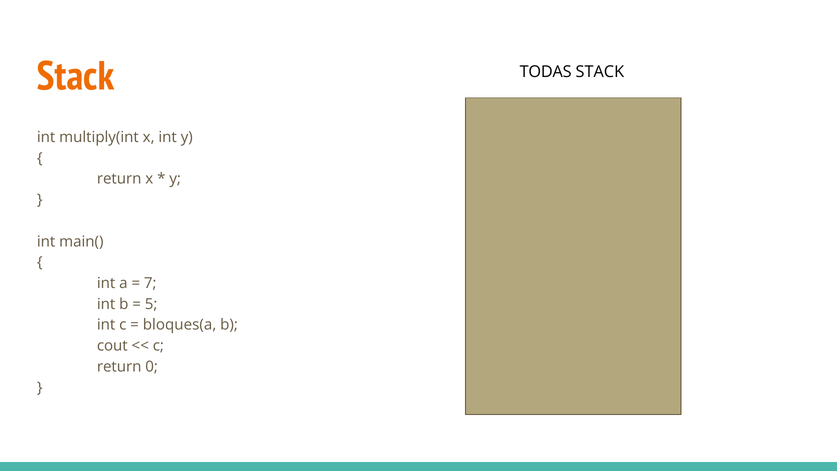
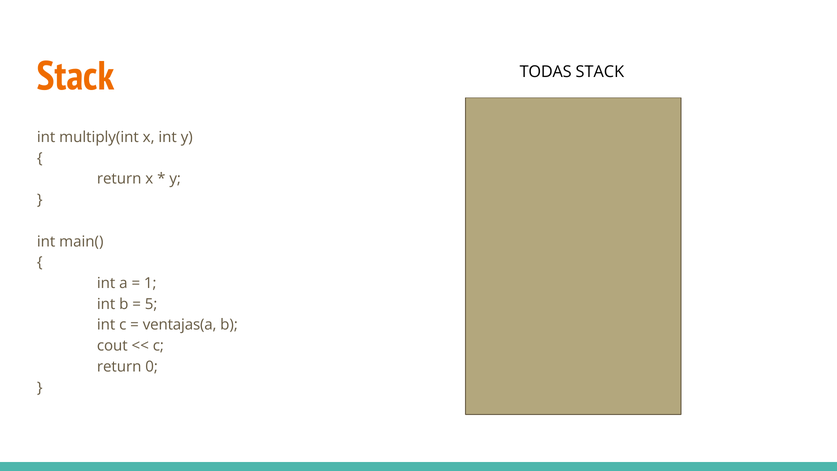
7: 7 -> 1 (150, 283)
bloques(a: bloques(a -> ventajas(a (180, 325)
